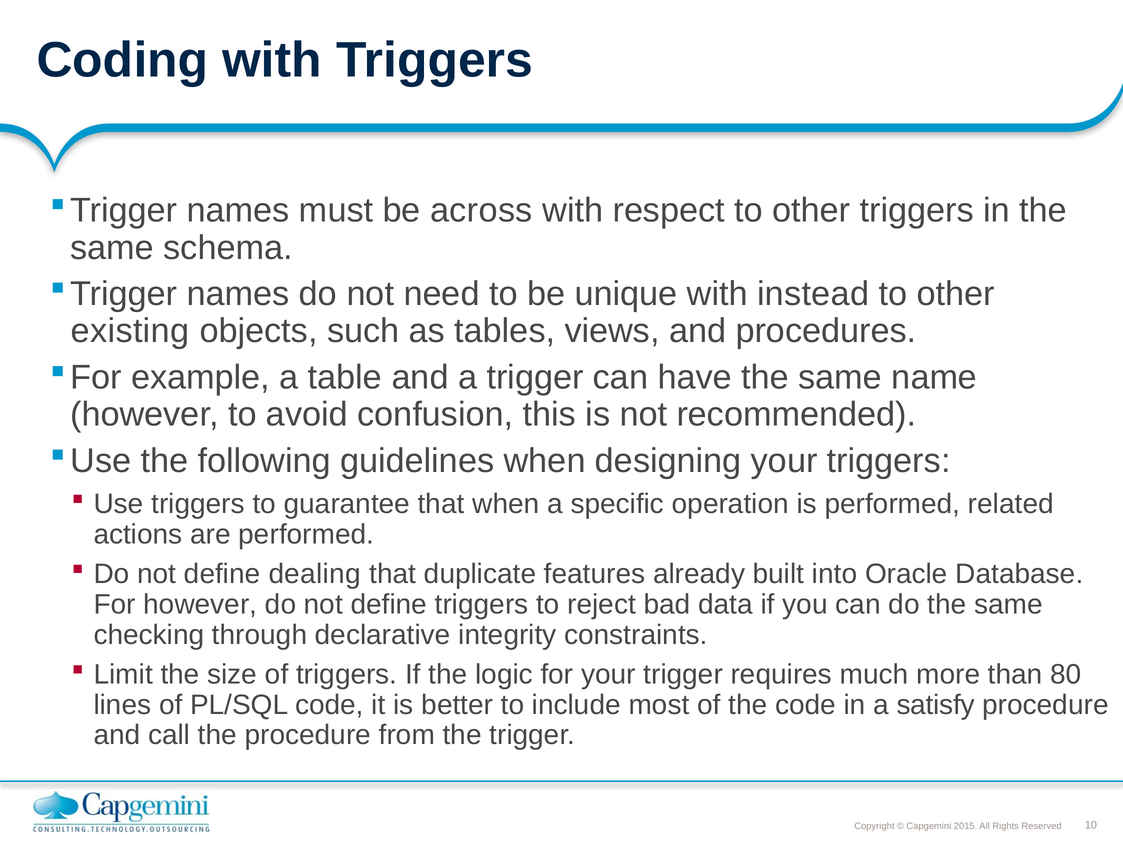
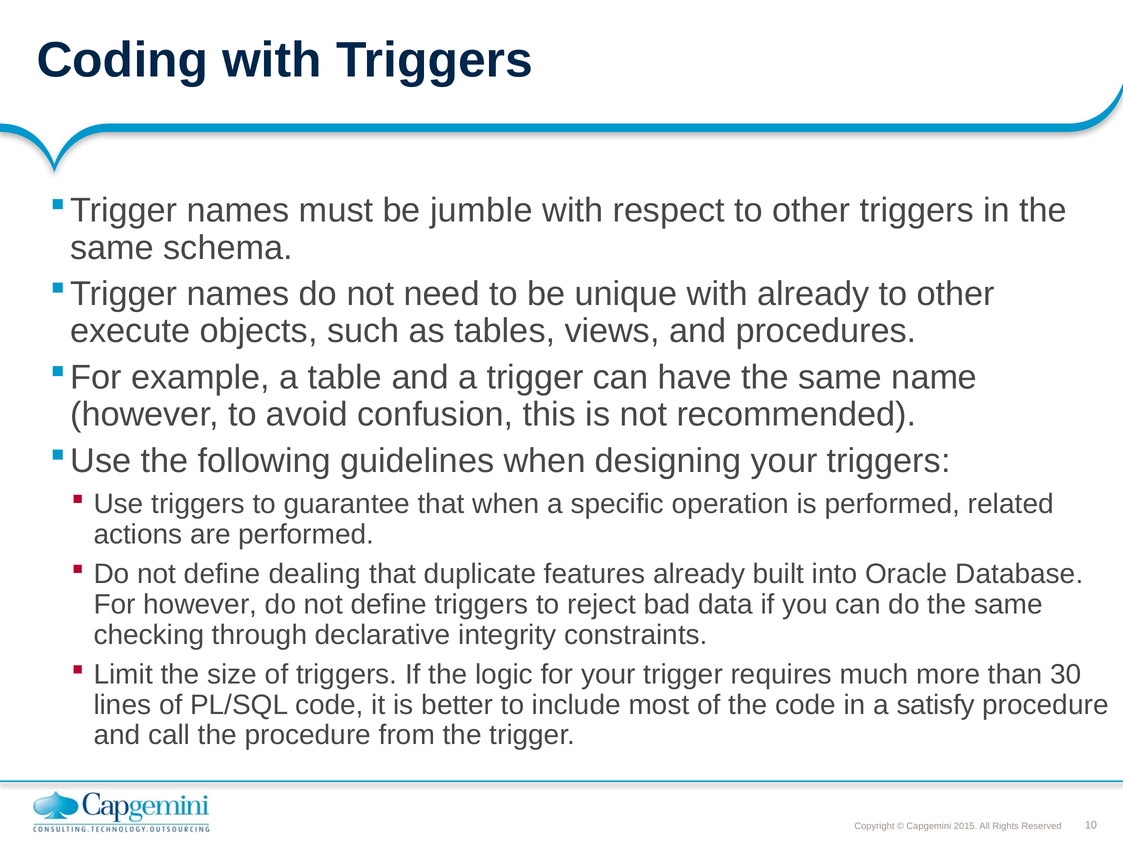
across: across -> jumble (481, 211)
with instead: instead -> already (813, 294)
existing: existing -> execute (130, 331)
80: 80 -> 30 (1066, 675)
